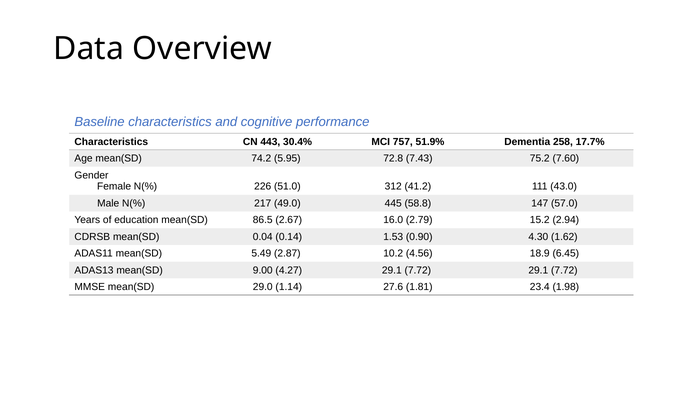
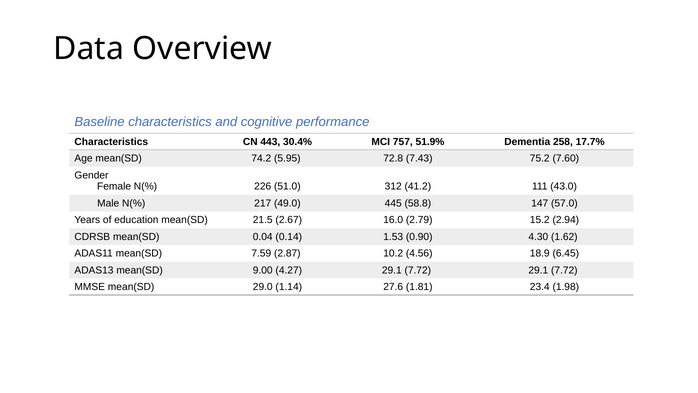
86.5: 86.5 -> 21.5 (263, 220)
5.49: 5.49 -> 7.59 (261, 253)
